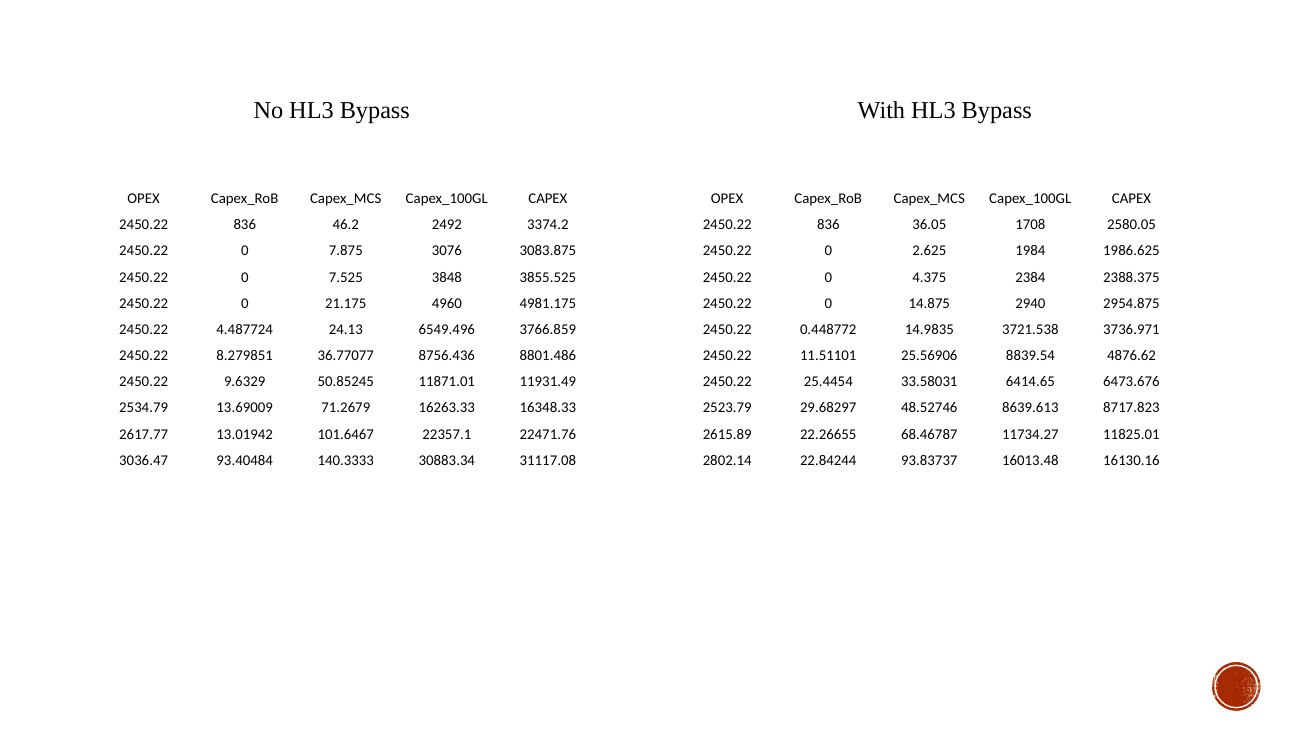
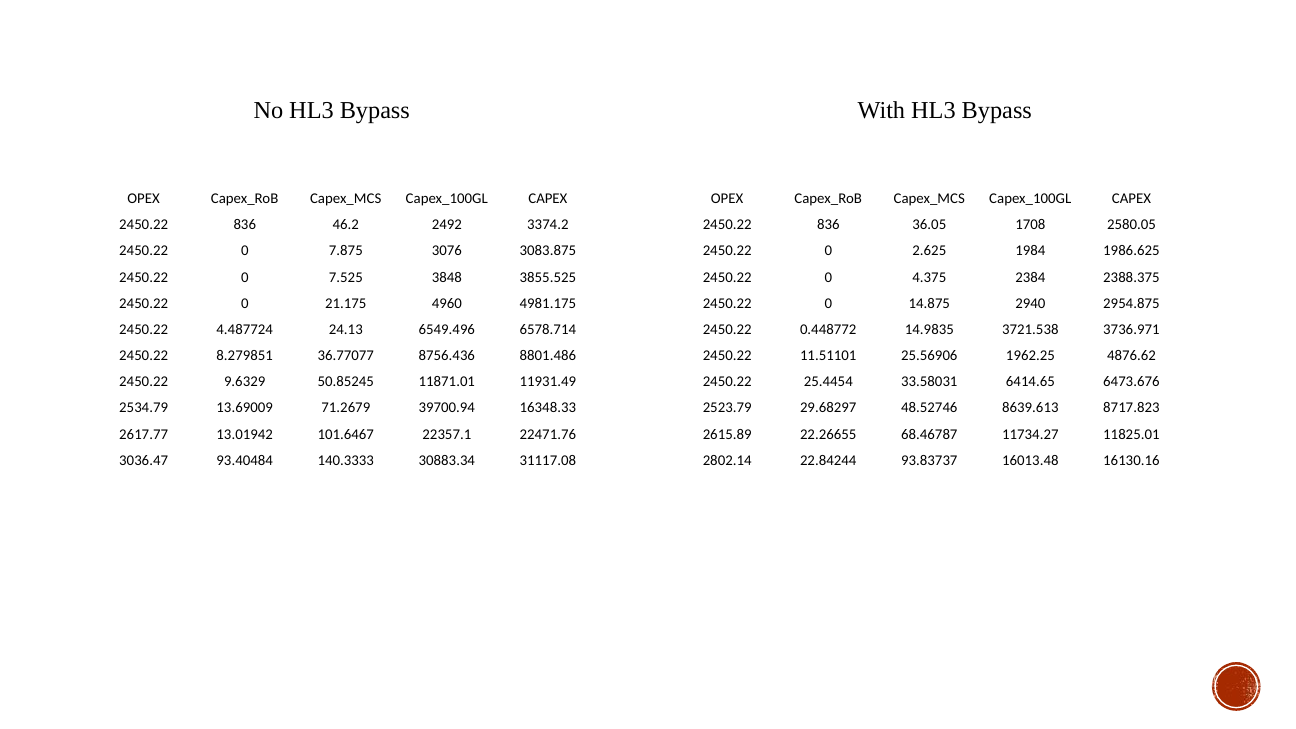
3766.859: 3766.859 -> 6578.714 (548, 330)
8839.54: 8839.54 -> 1962.25 (1030, 356)
16263.33: 16263.33 -> 39700.94 (447, 408)
